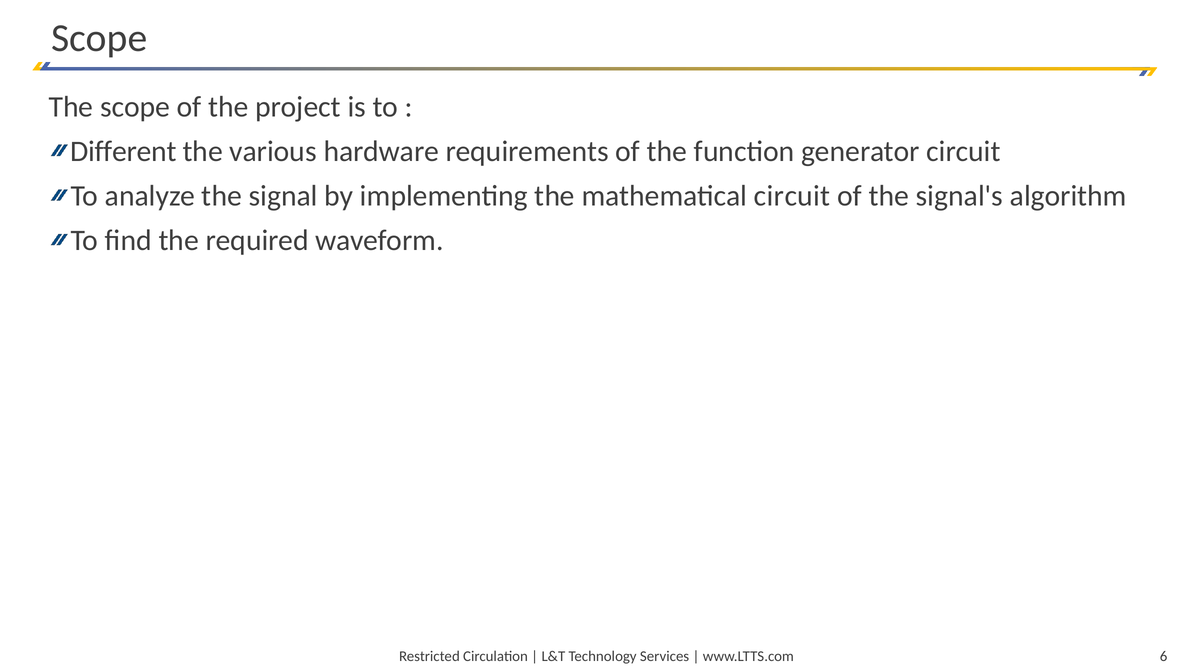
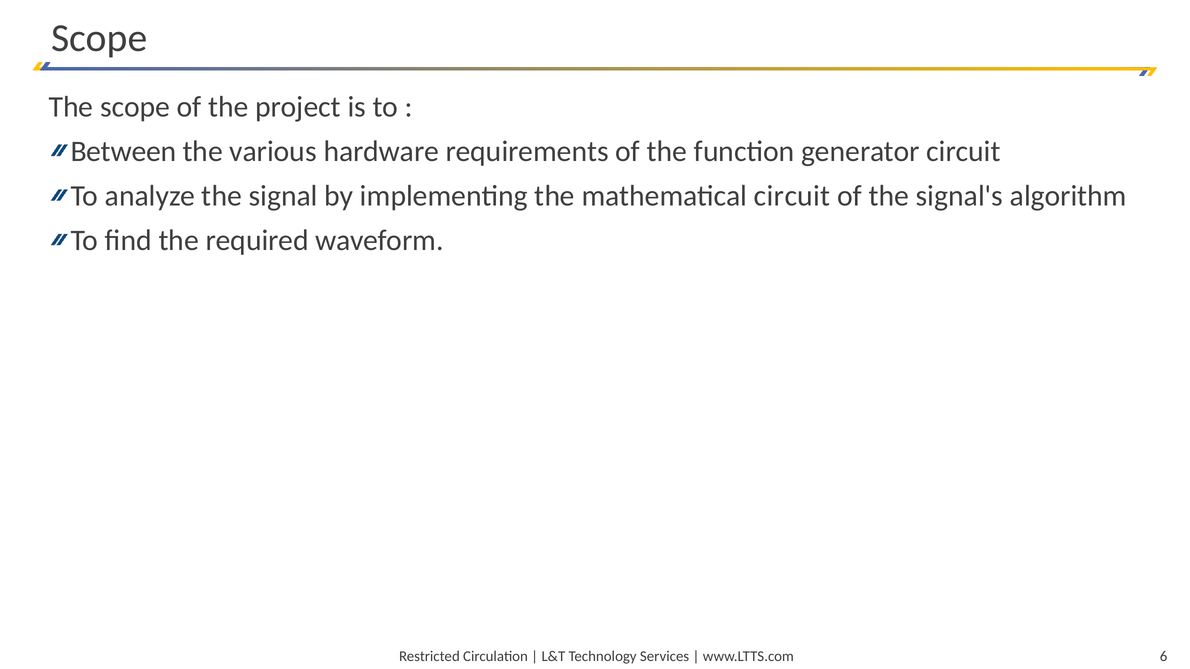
Different: Different -> Between (123, 152)
